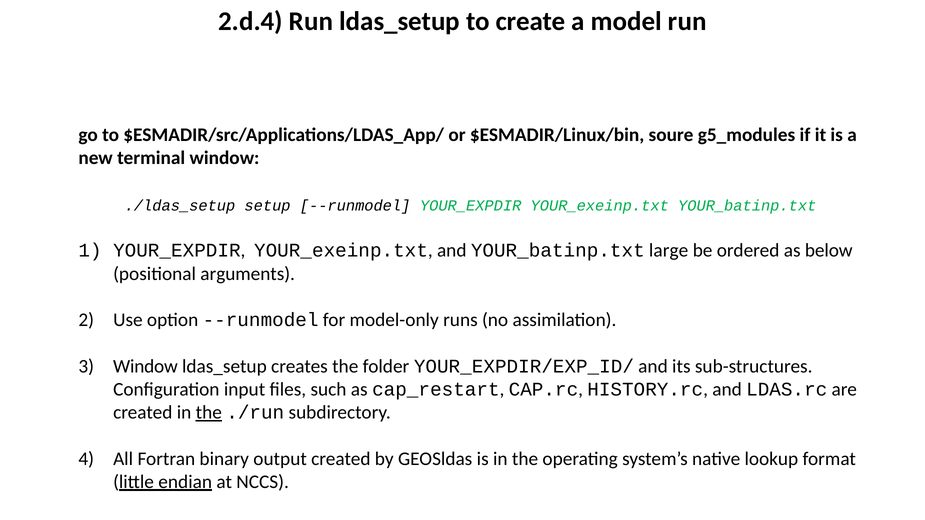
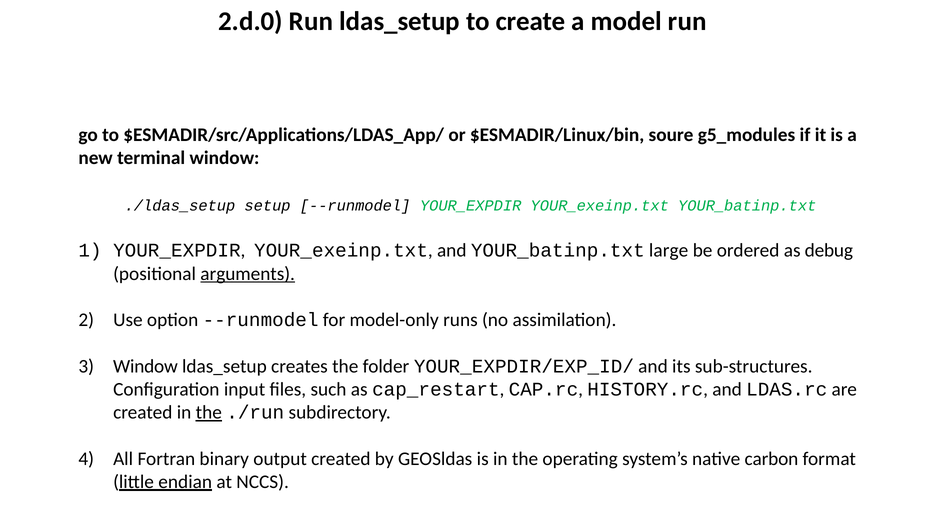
2.d.4: 2.d.4 -> 2.d.0 (251, 21)
below: below -> debug (829, 251)
arguments underline: none -> present (248, 274)
lookup: lookup -> carbon (771, 459)
